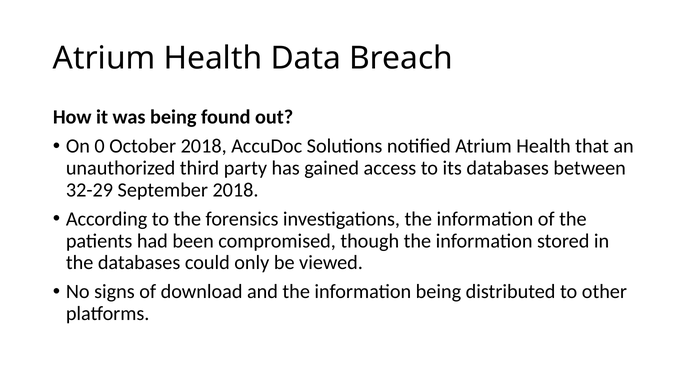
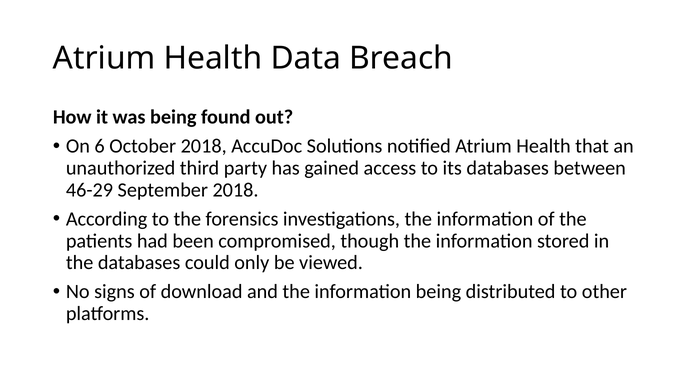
0: 0 -> 6 (100, 146)
32-29: 32-29 -> 46-29 (89, 190)
